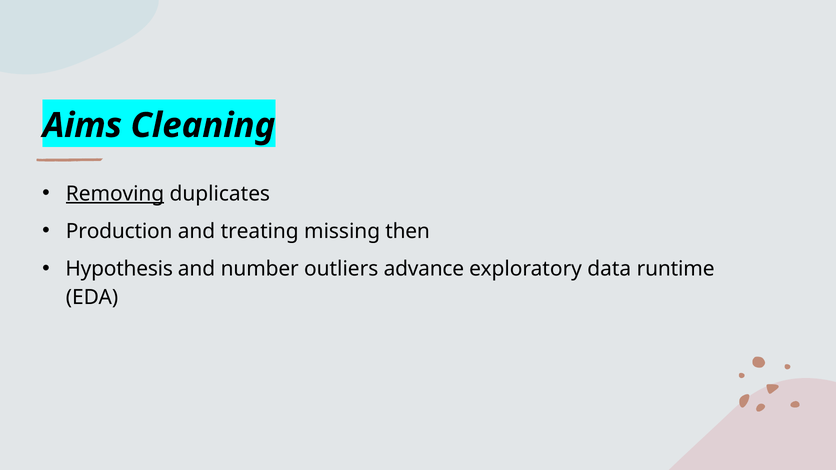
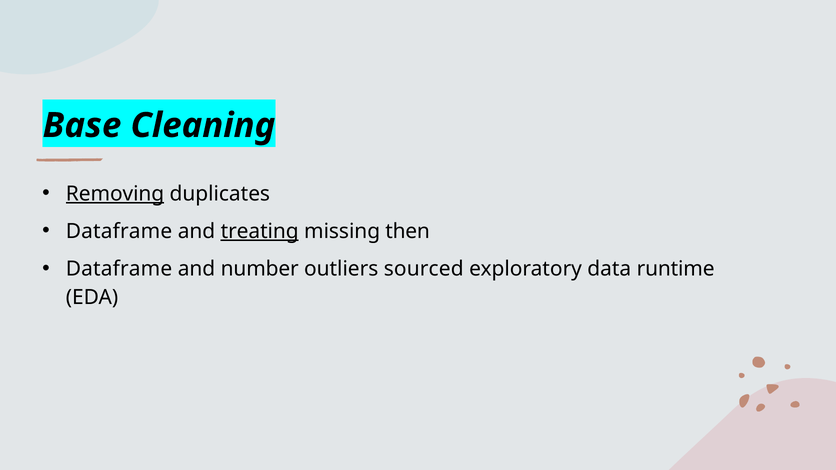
Aims: Aims -> Base (82, 126)
Production: Production -> Dataframe (119, 231)
treating underline: none -> present (260, 231)
Hypothesis: Hypothesis -> Dataframe (119, 269)
advance: advance -> sourced (424, 269)
